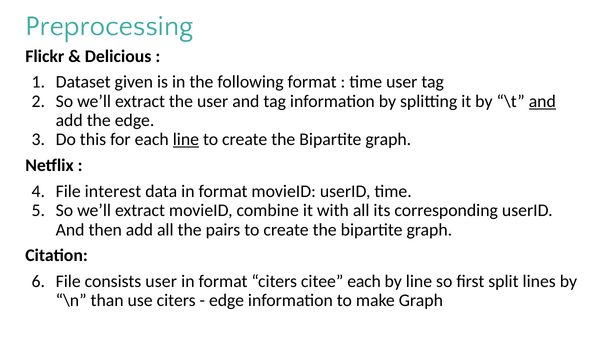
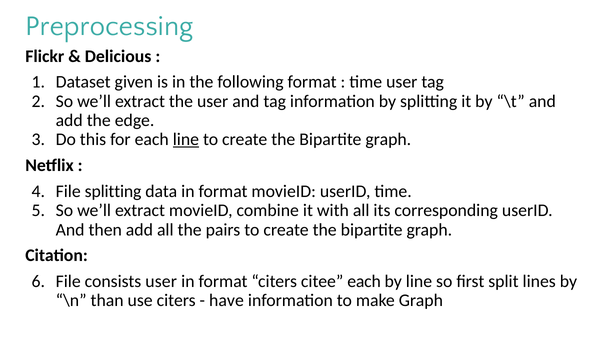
and underline: present -> none (542, 101)
File interest: interest -> splitting (113, 191)
edge: edge -> have (226, 301)
